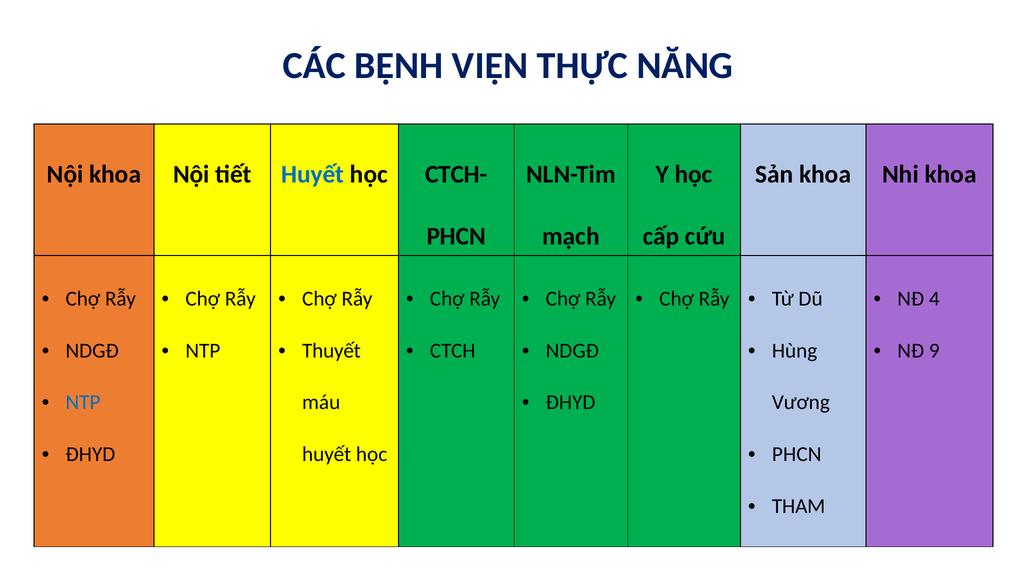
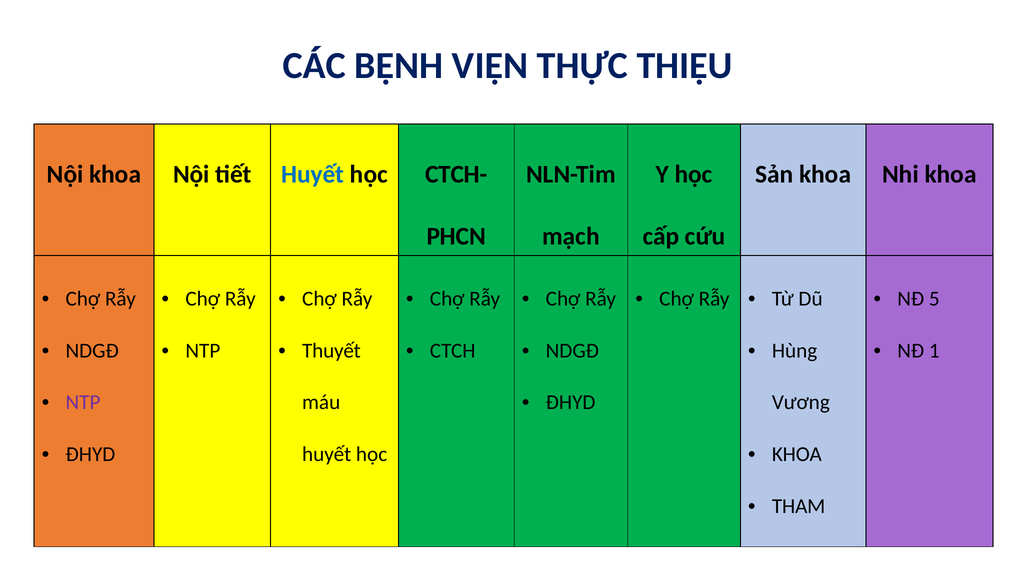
NĂNG: NĂNG -> THIỆU (685, 66)
4: 4 -> 5 (934, 298)
9: 9 -> 1 (934, 350)
NTP colour: blue -> purple (83, 402)
PHCN: PHCN -> KHOA (797, 454)
